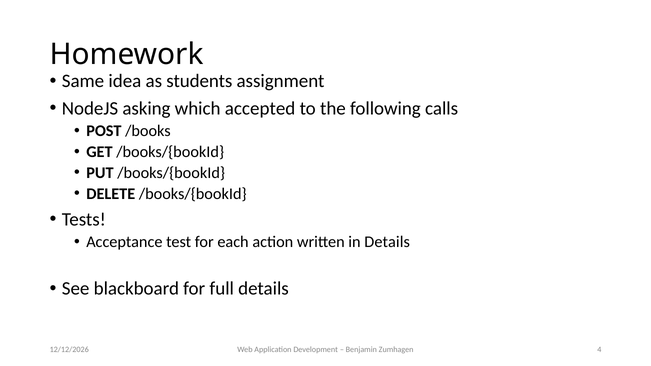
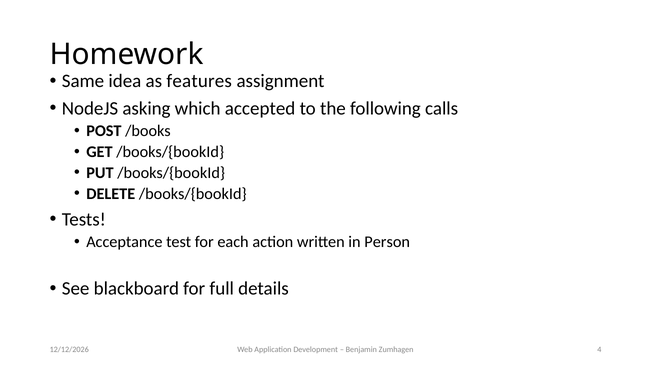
students: students -> features (199, 81)
in Details: Details -> Person (387, 242)
